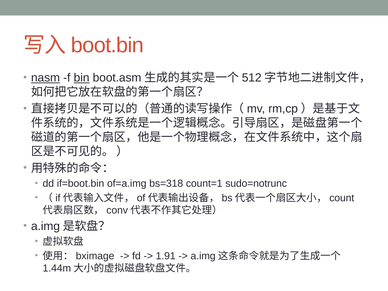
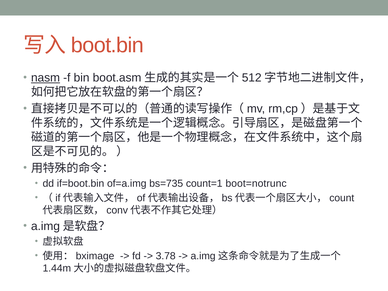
bin underline: present -> none (82, 78)
bs=318: bs=318 -> bs=735 (166, 184)
sudo=notrunc: sudo=notrunc -> boot=notrunc (256, 184)
1.91: 1.91 -> 3.78 (166, 256)
